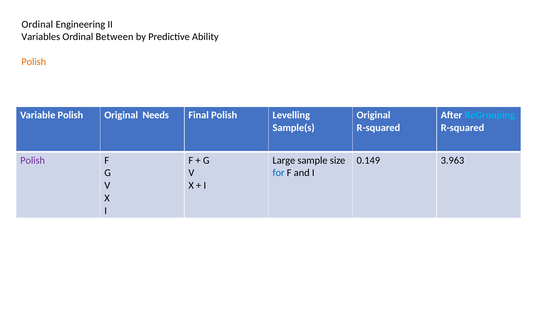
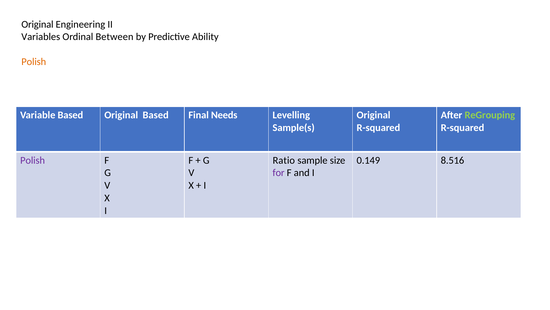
Ordinal: Ordinal -> Original (37, 24)
Variable Polish: Polish -> Based (70, 115)
Original Needs: Needs -> Based (156, 115)
Final Polish: Polish -> Needs (224, 115)
ReGrouping colour: light blue -> light green (490, 115)
Large: Large -> Ratio (284, 160)
3.963: 3.963 -> 8.516 (452, 160)
for colour: blue -> purple (279, 173)
